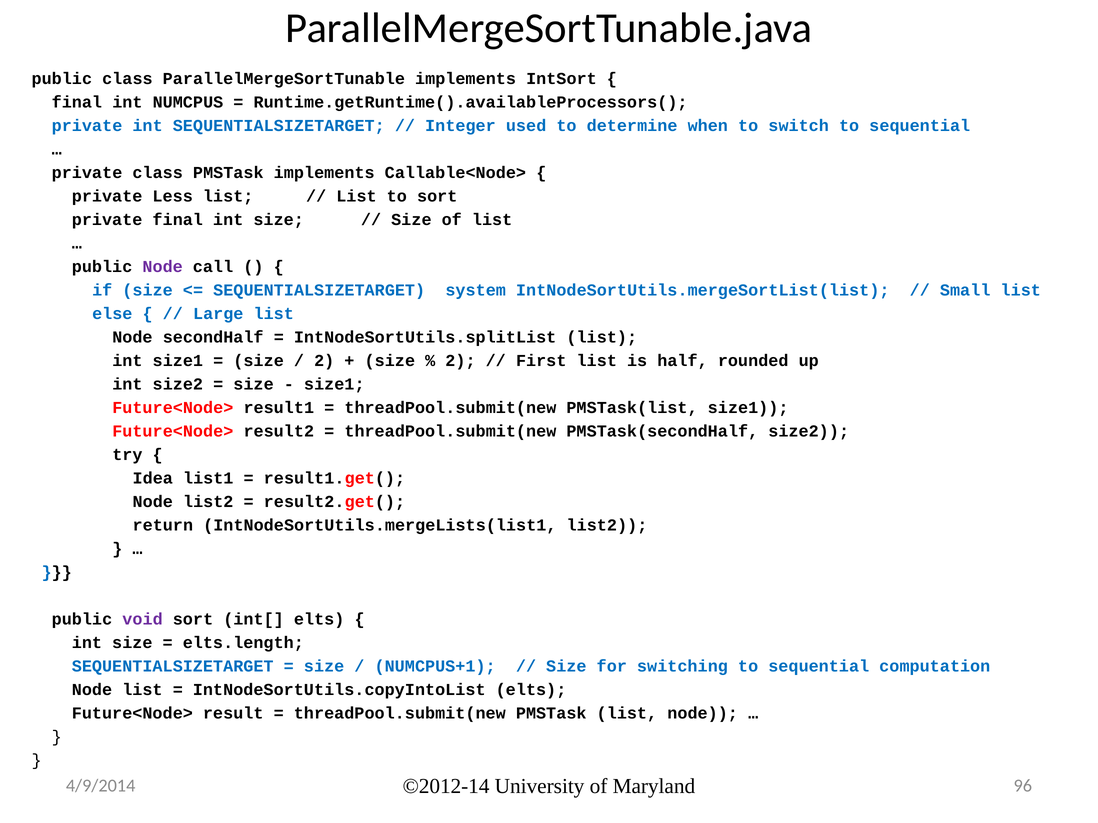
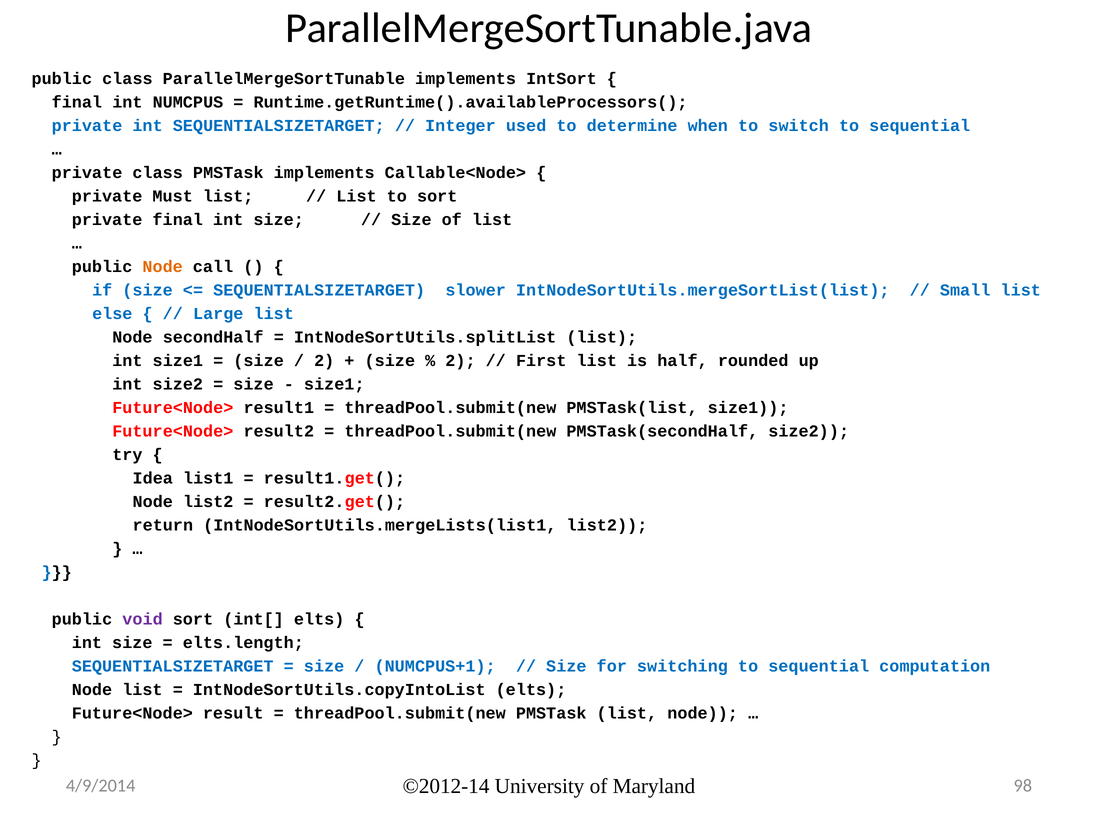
Less: Less -> Must (173, 196)
Node colour: purple -> orange (163, 267)
system: system -> slower (476, 290)
96: 96 -> 98 (1023, 786)
